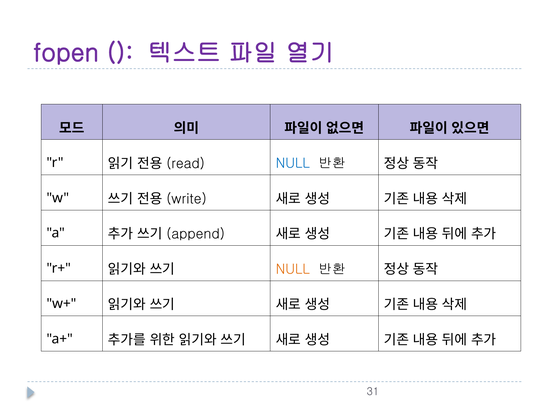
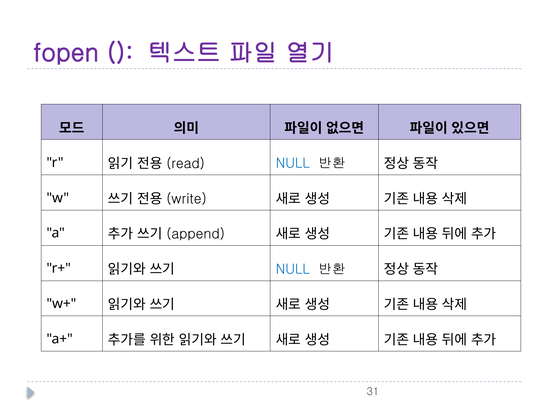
NULL colour: orange -> blue (293, 269)
